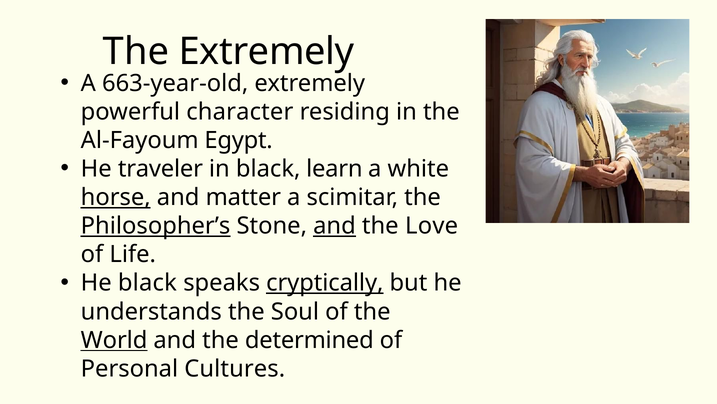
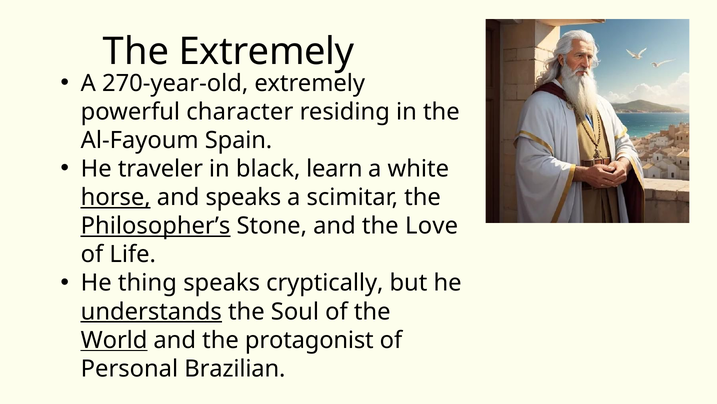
663-year-old: 663-year-old -> 270-year-old (175, 83)
Egypt: Egypt -> Spain (239, 140)
and matter: matter -> speaks (243, 197)
and underline: present -> none (334, 226)
He black: black -> thing (147, 283)
cryptically underline: present -> none (325, 283)
understands underline: none -> present (151, 311)
determined: determined -> protagonist (309, 340)
Cultures: Cultures -> Brazilian (235, 368)
